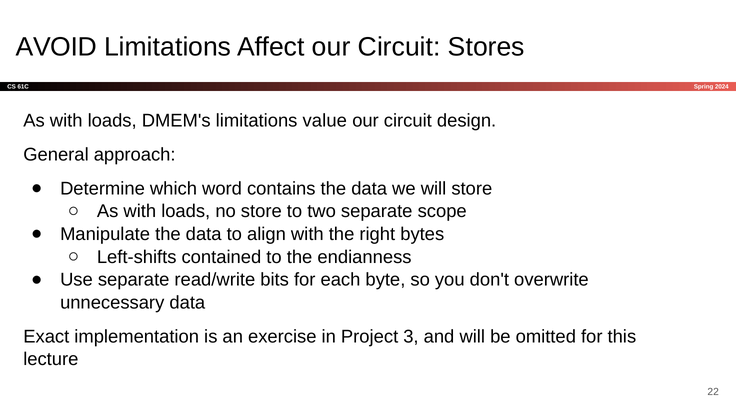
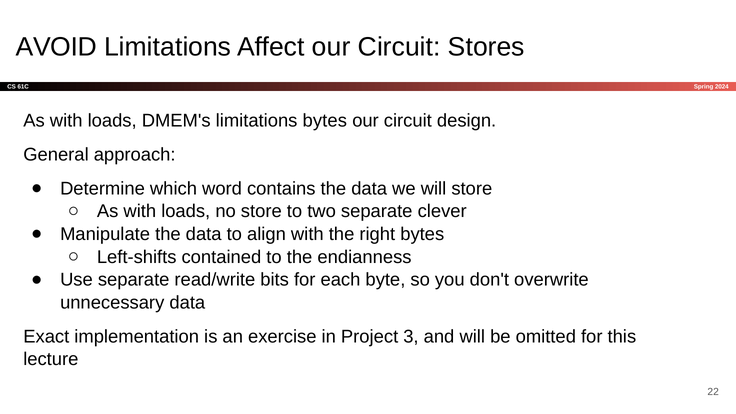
limitations value: value -> bytes (325, 121)
scope: scope -> clever (442, 211)
